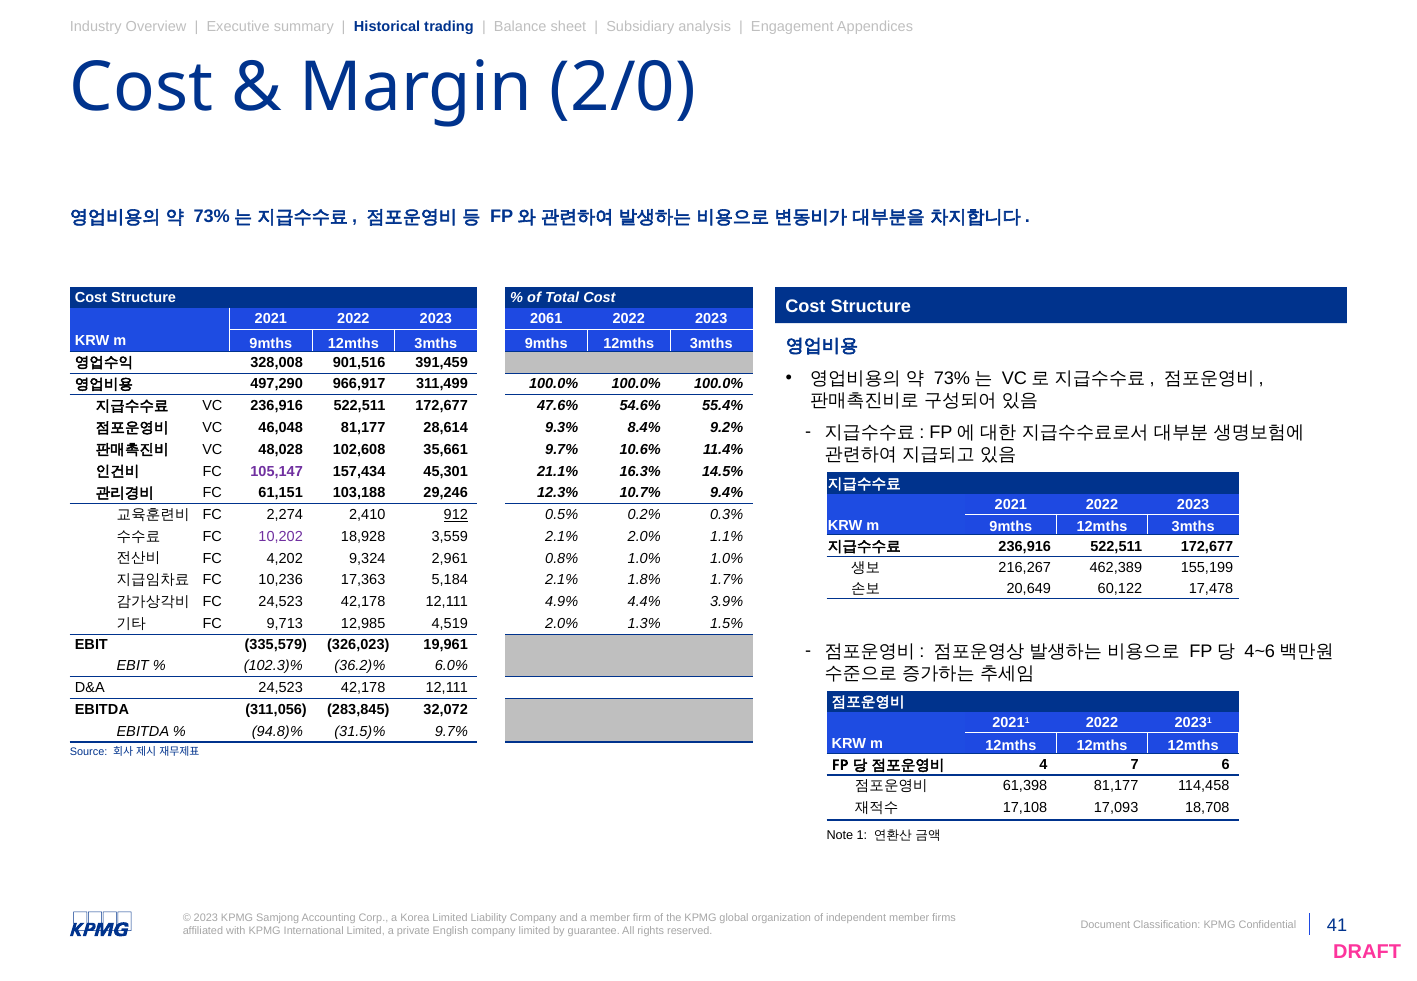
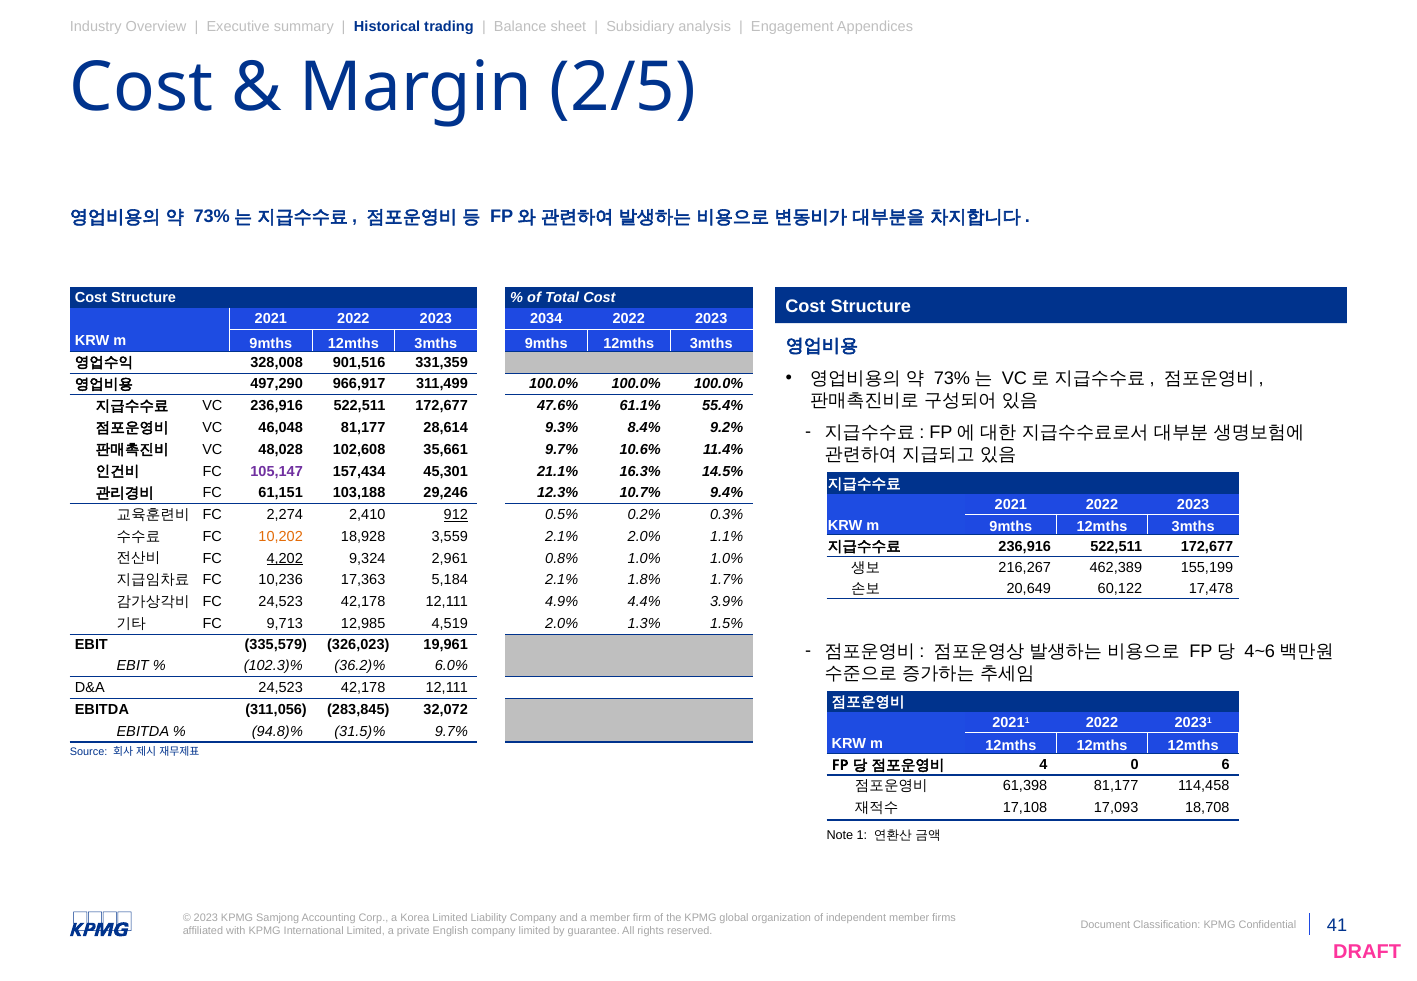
2/0: 2/0 -> 2/5 (623, 88)
2061: 2061 -> 2034 (546, 319)
391,459: 391,459 -> 331,359 (442, 362)
54.6%: 54.6% -> 61.1% (640, 406)
10,202 colour: purple -> orange (281, 537)
4,202 underline: none -> present (285, 558)
7: 7 -> 0 (1135, 764)
